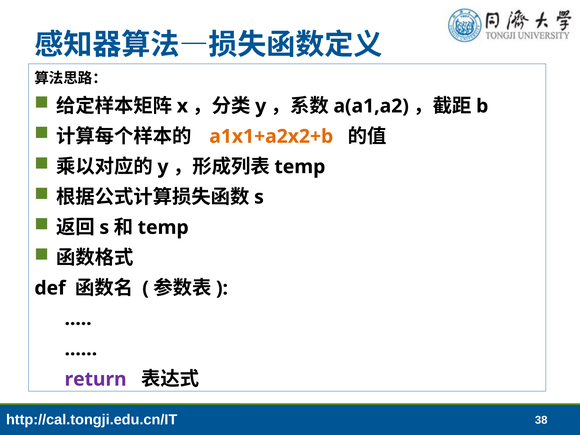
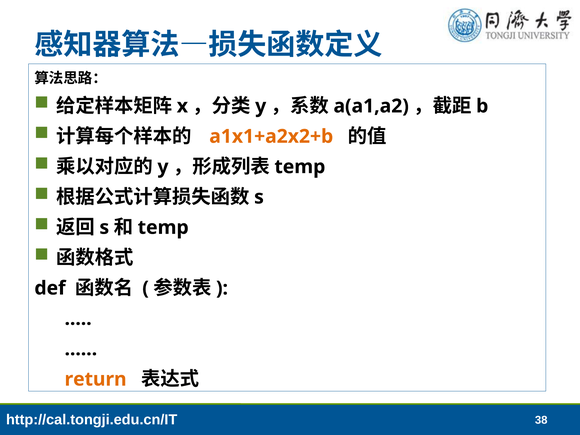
return colour: purple -> orange (96, 379)
